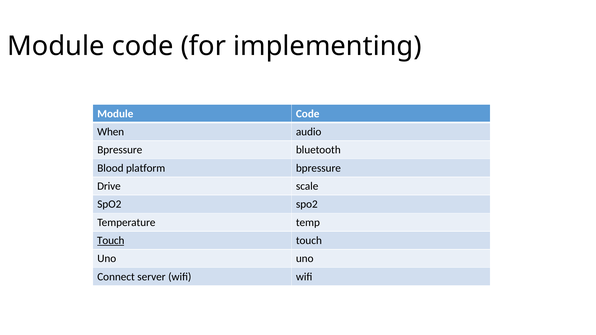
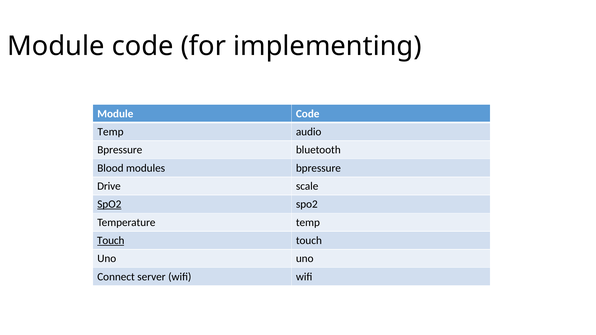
When: When -> Temp (111, 132)
platform: platform -> modules (146, 168)
SpO2 underline: none -> present (109, 204)
